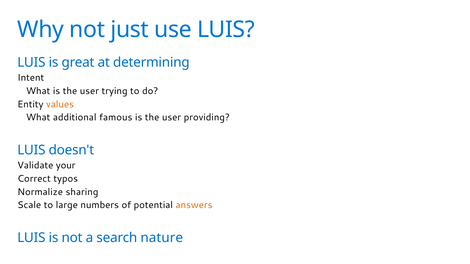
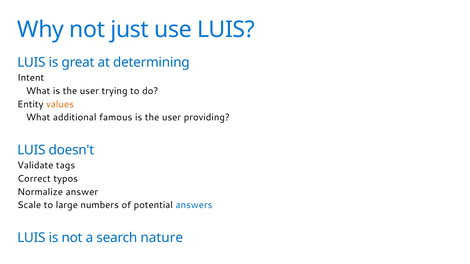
your: your -> tags (66, 166)
sharing: sharing -> answer (82, 192)
answers colour: orange -> blue (194, 205)
